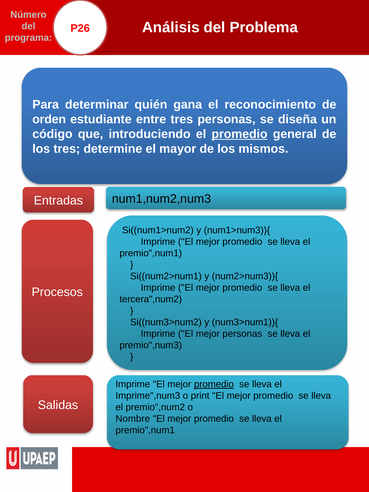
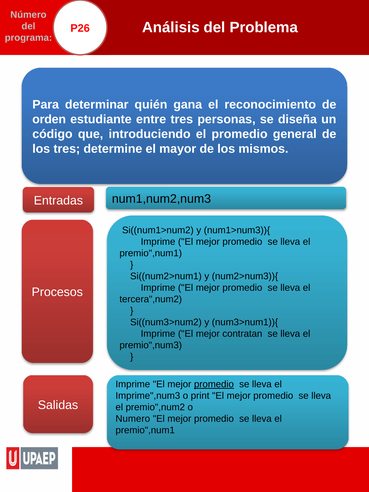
promedio underline: present -> none (240, 134)
mejor personas: personas -> contratan (242, 334)
Nombre: Nombre -> Numero (133, 419)
